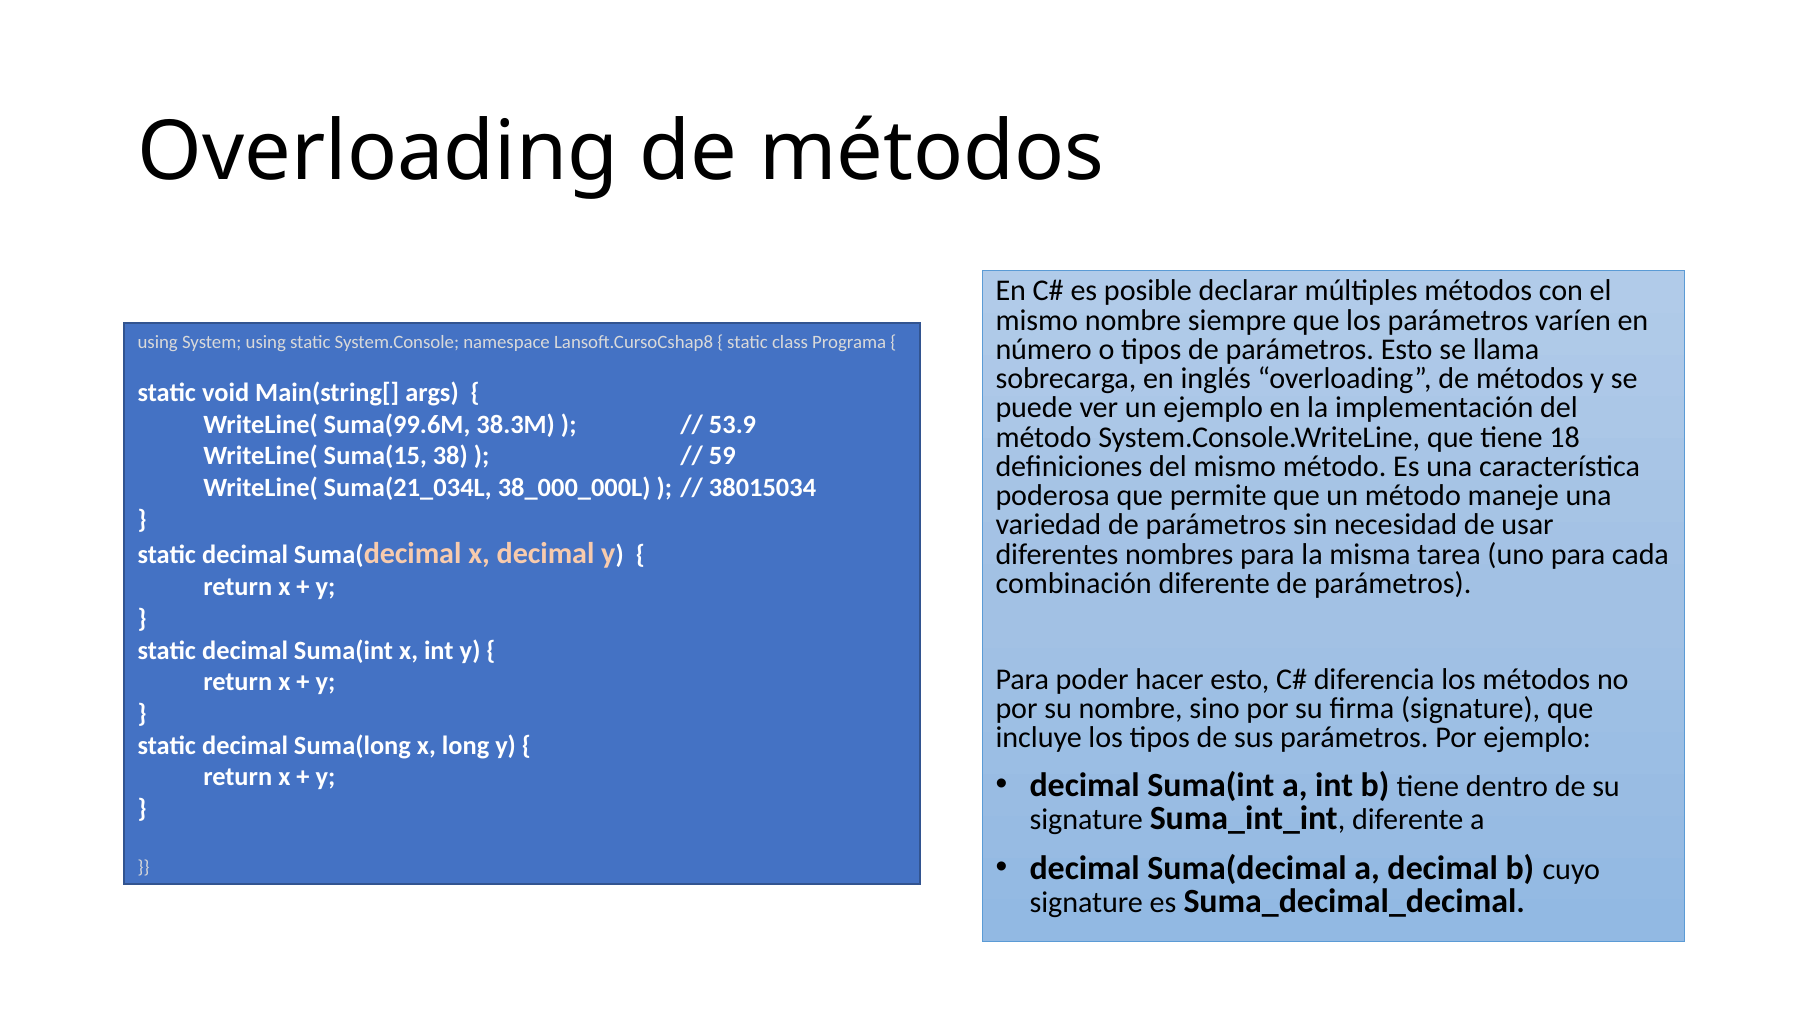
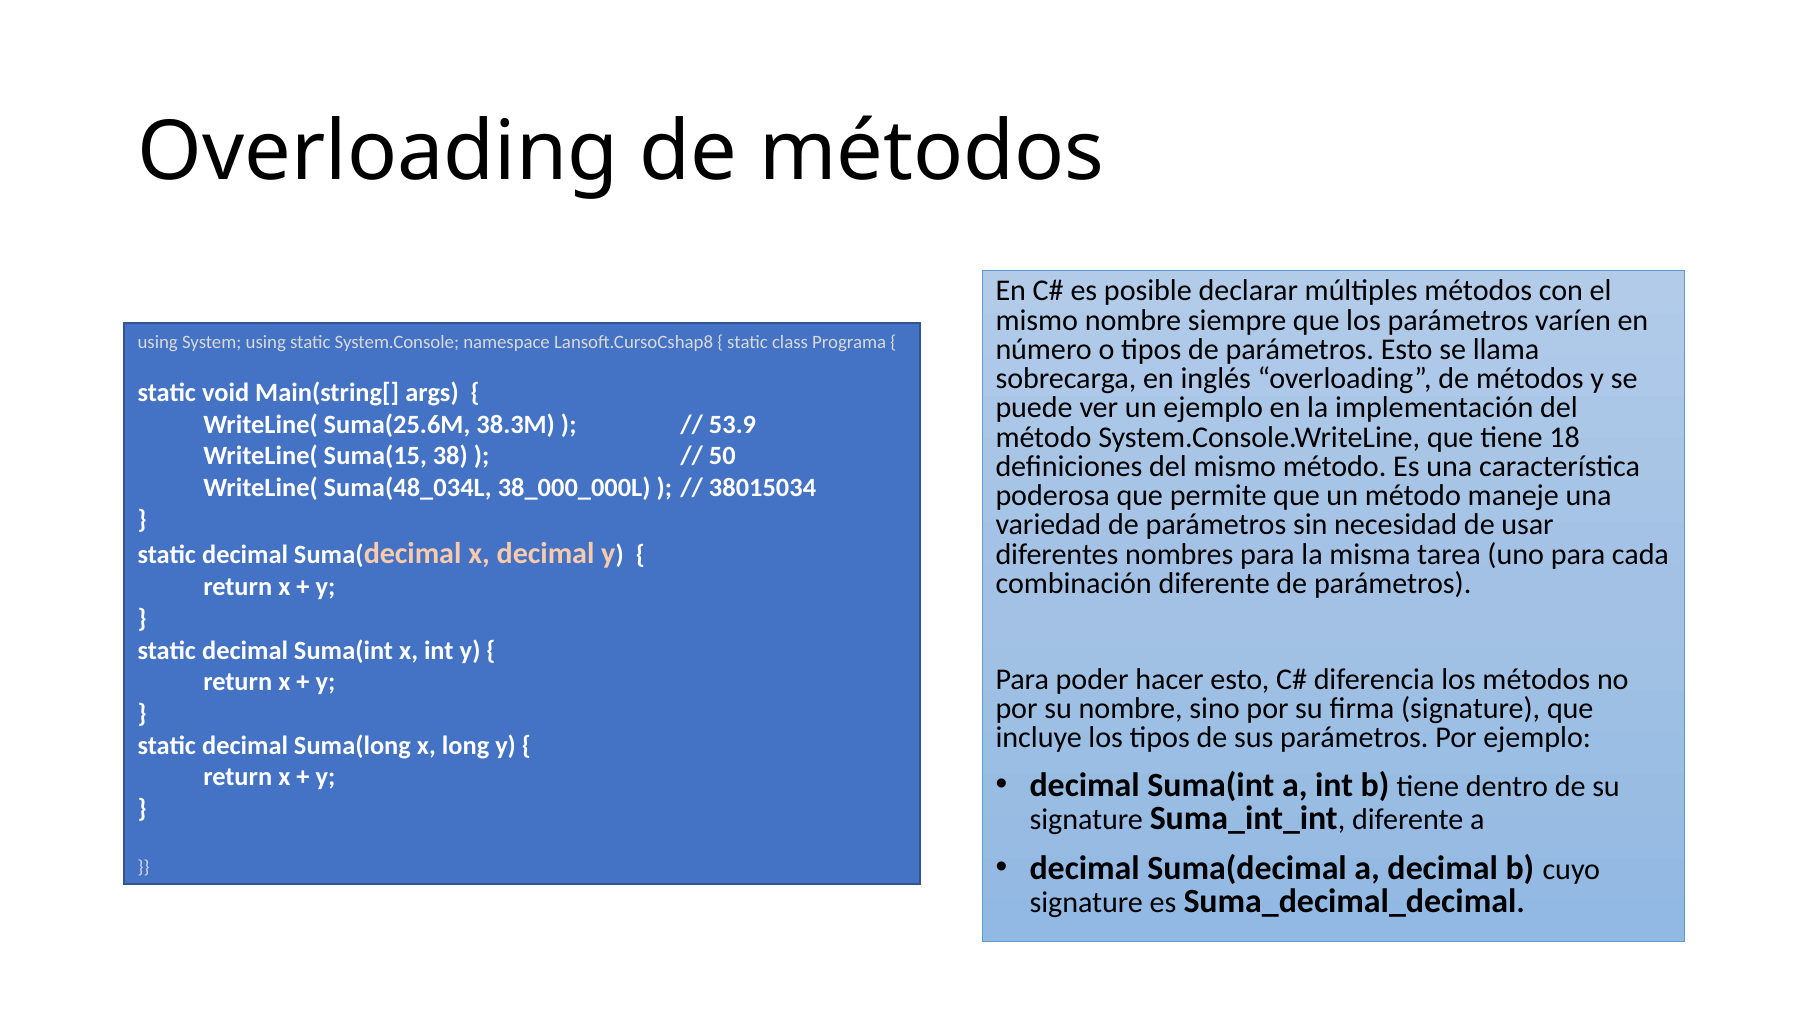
Suma(99.6M: Suma(99.6M -> Suma(25.6M (397, 425)
59: 59 -> 50 (722, 456)
Suma(21_034L: Suma(21_034L -> Suma(48_034L (408, 488)
